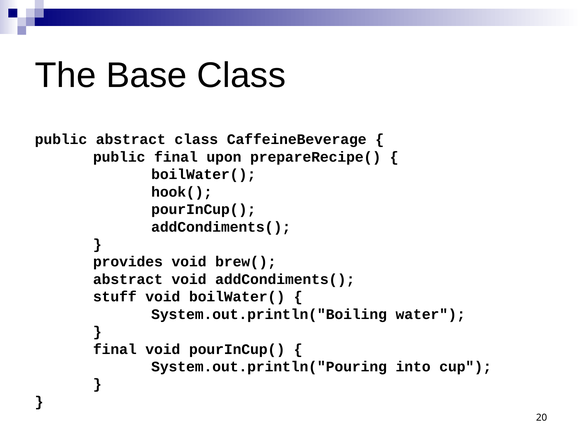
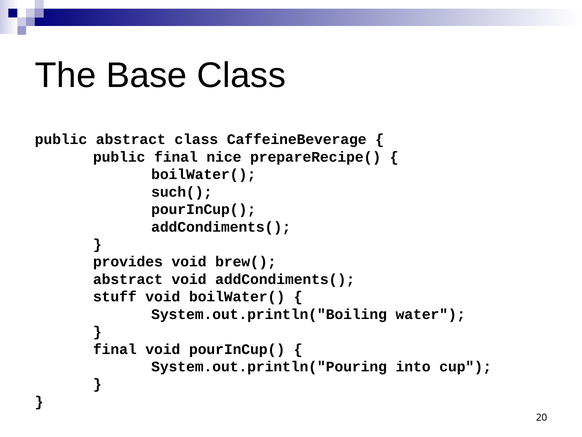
upon: upon -> nice (224, 157)
hook(: hook( -> such( (182, 192)
